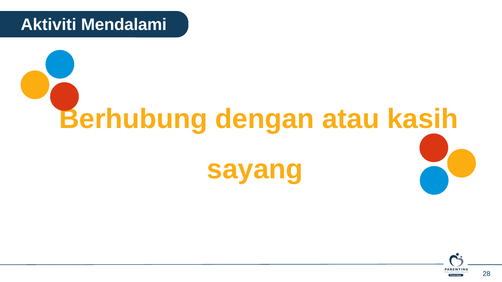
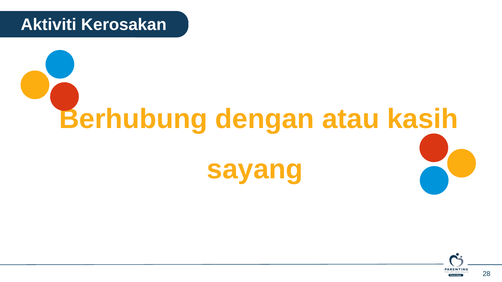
Mendalami: Mendalami -> Kerosakan (124, 25)
